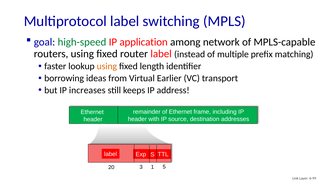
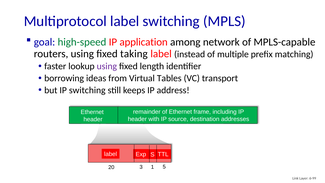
router: router -> taking (134, 54)
using colour: orange -> purple (107, 66)
Earlier: Earlier -> Tables (169, 78)
IP increases: increases -> switching (87, 90)
